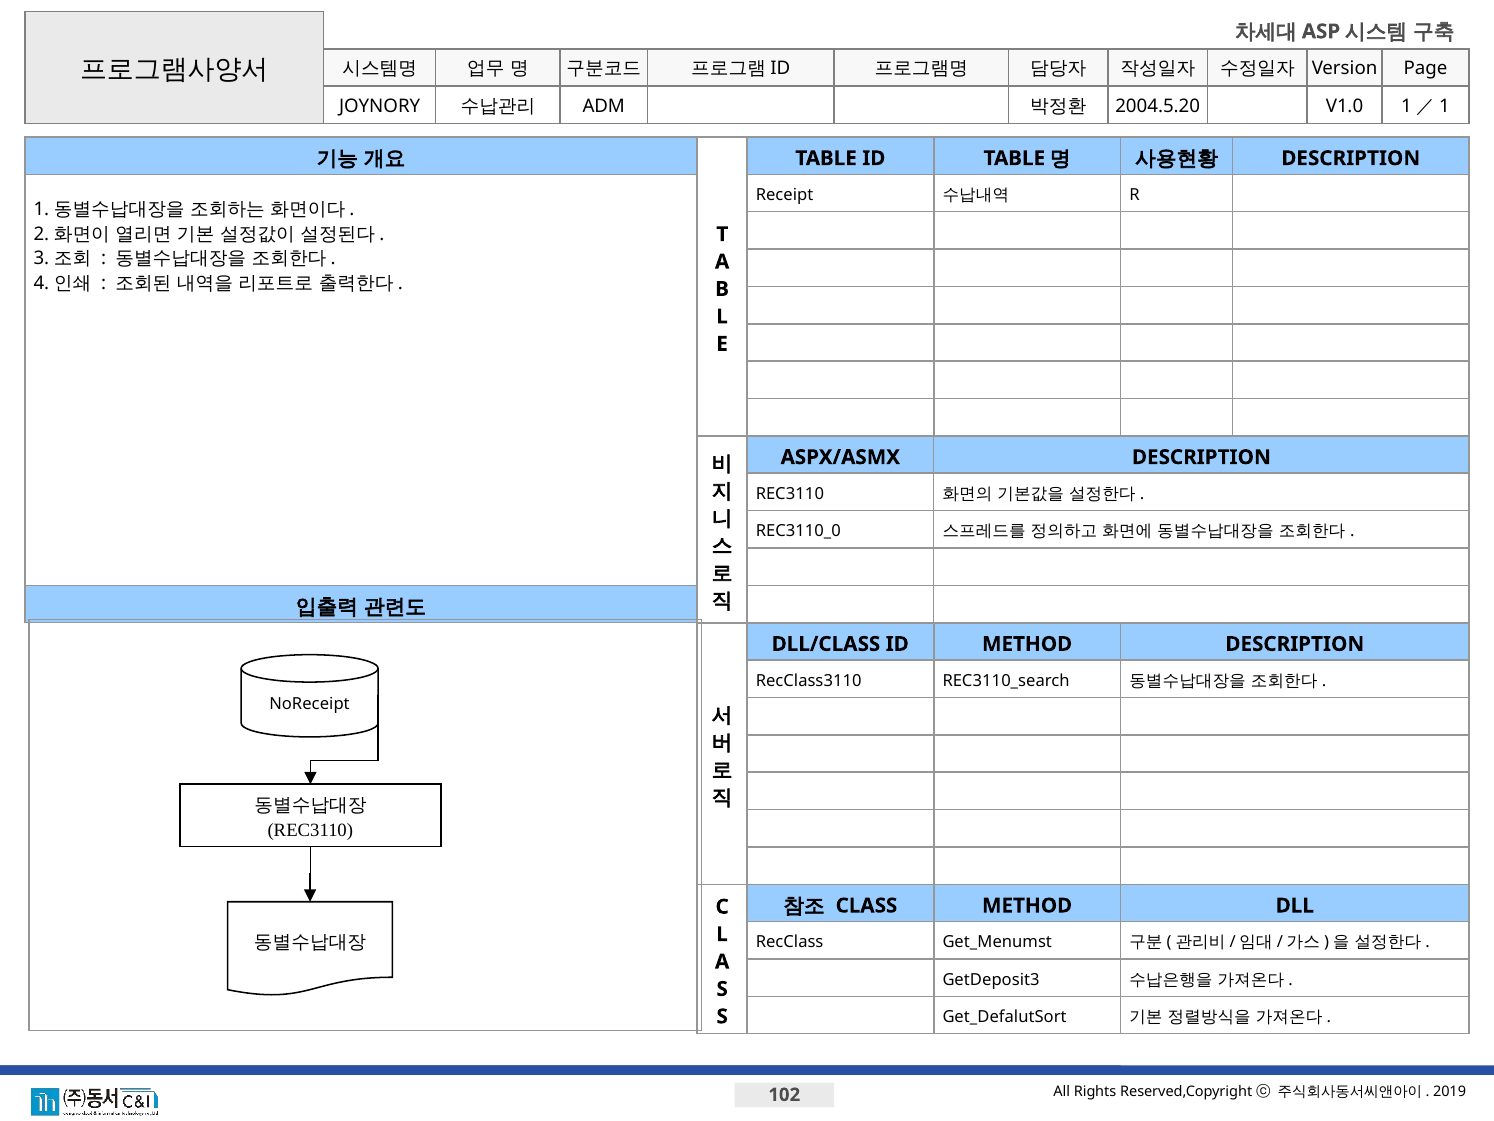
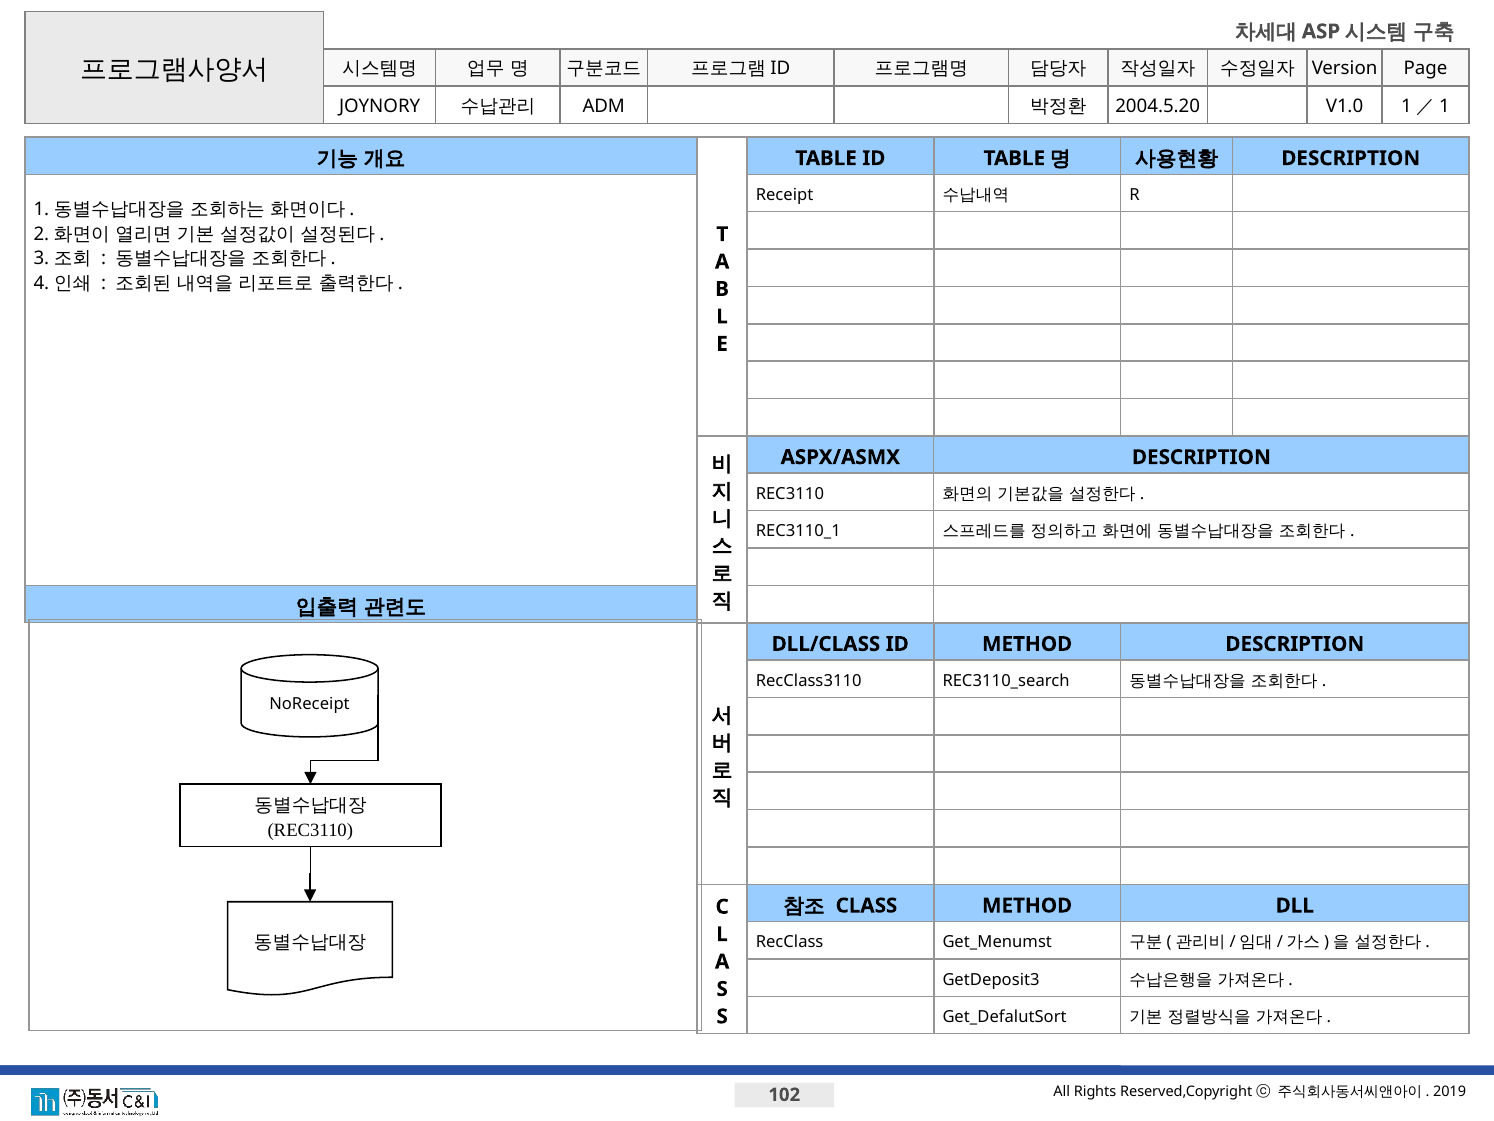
REC3110_0: REC3110_0 -> REC3110_1 (798, 531)
